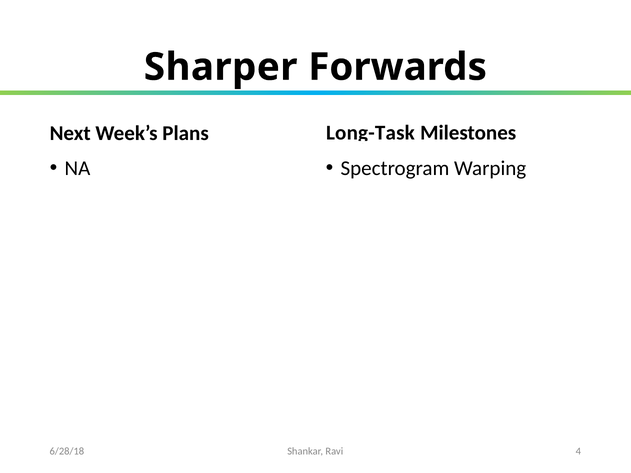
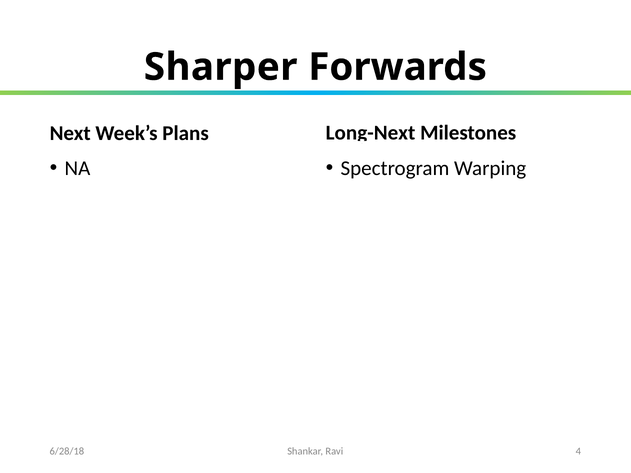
Long-Task: Long-Task -> Long-Next (371, 133)
